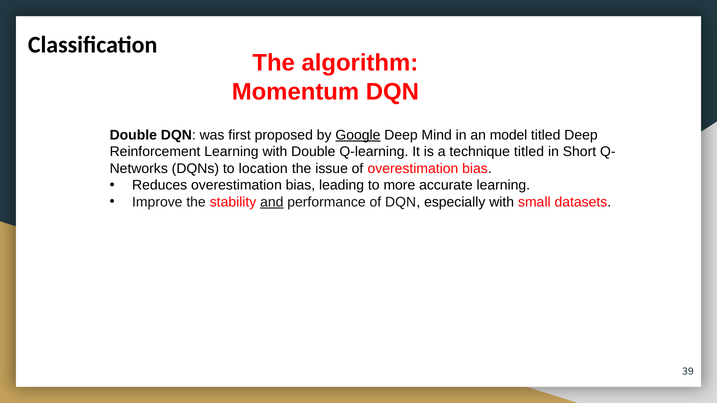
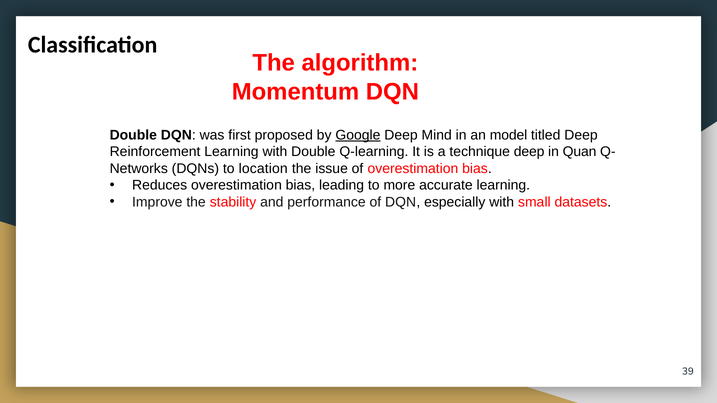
technique titled: titled -> deep (529, 152)
Short: Short -> Quan (580, 152)
and underline: present -> none (272, 202)
